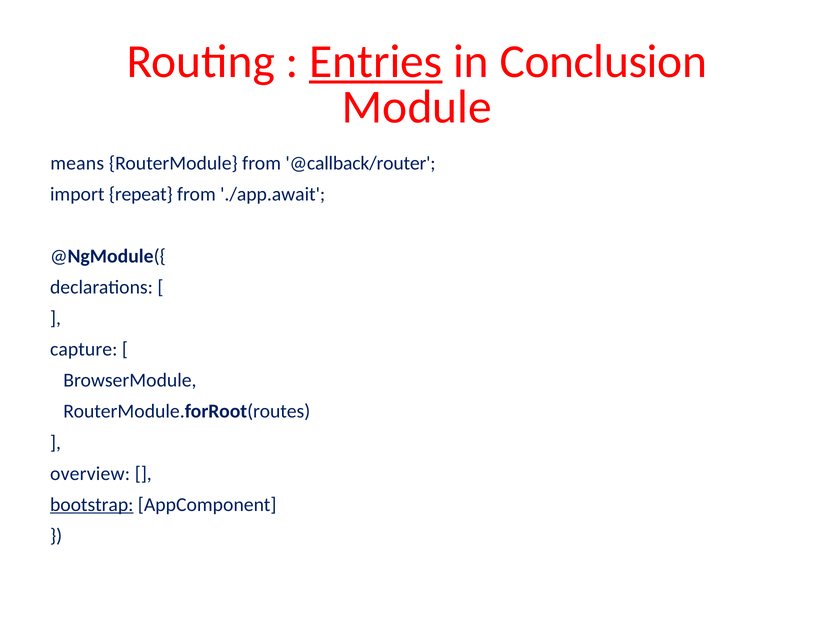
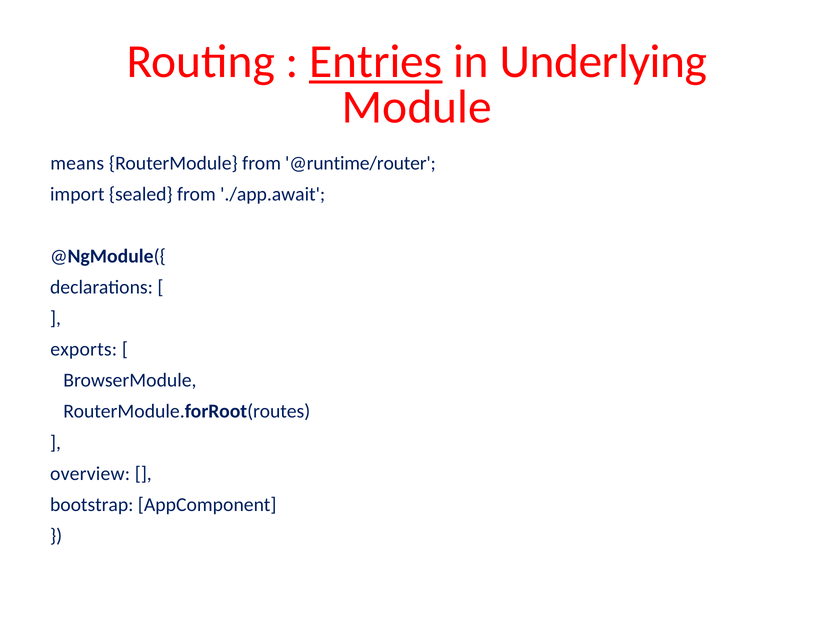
Conclusion: Conclusion -> Underlying (603, 61)
@callback/router: @callback/router -> @runtime/router (360, 163)
repeat: repeat -> sealed (141, 194)
capture: capture -> exports (84, 350)
bootstrap underline: present -> none (92, 505)
